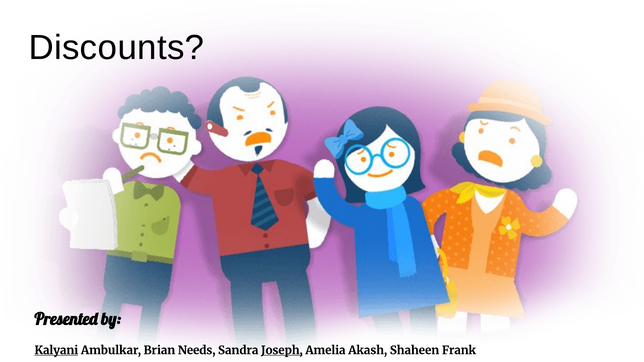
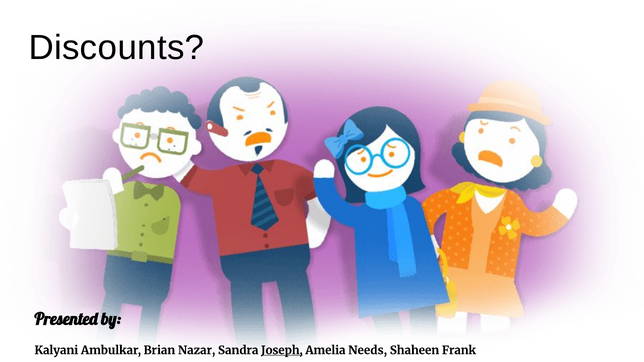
Kalyani underline: present -> none (56, 351)
Needs: Needs -> Nazar (197, 351)
Akash: Akash -> Needs (368, 351)
